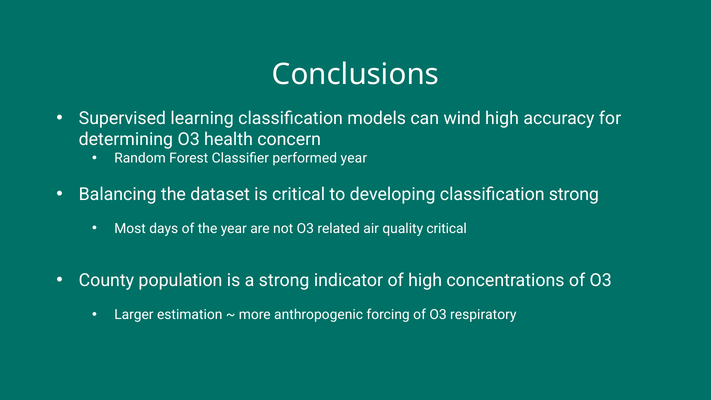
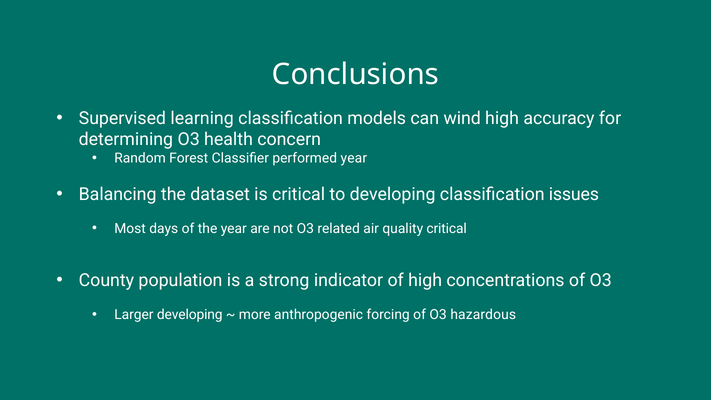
classification strong: strong -> issues (574, 194)
Larger estimation: estimation -> developing (190, 315)
respiratory: respiratory -> hazardous (483, 315)
